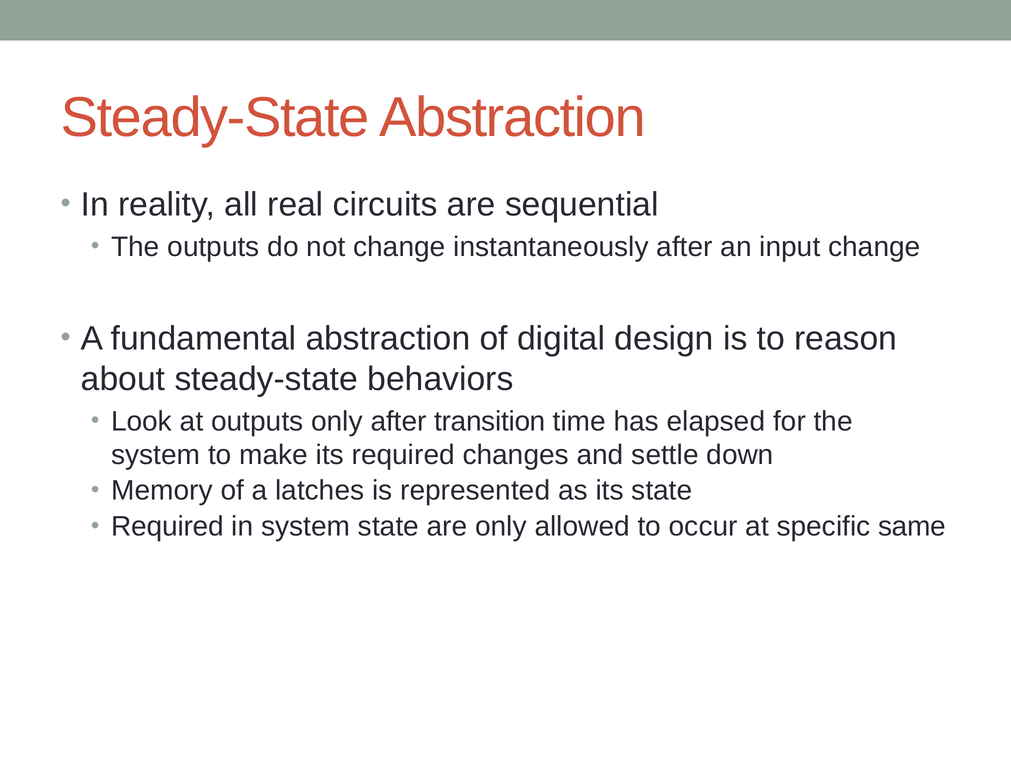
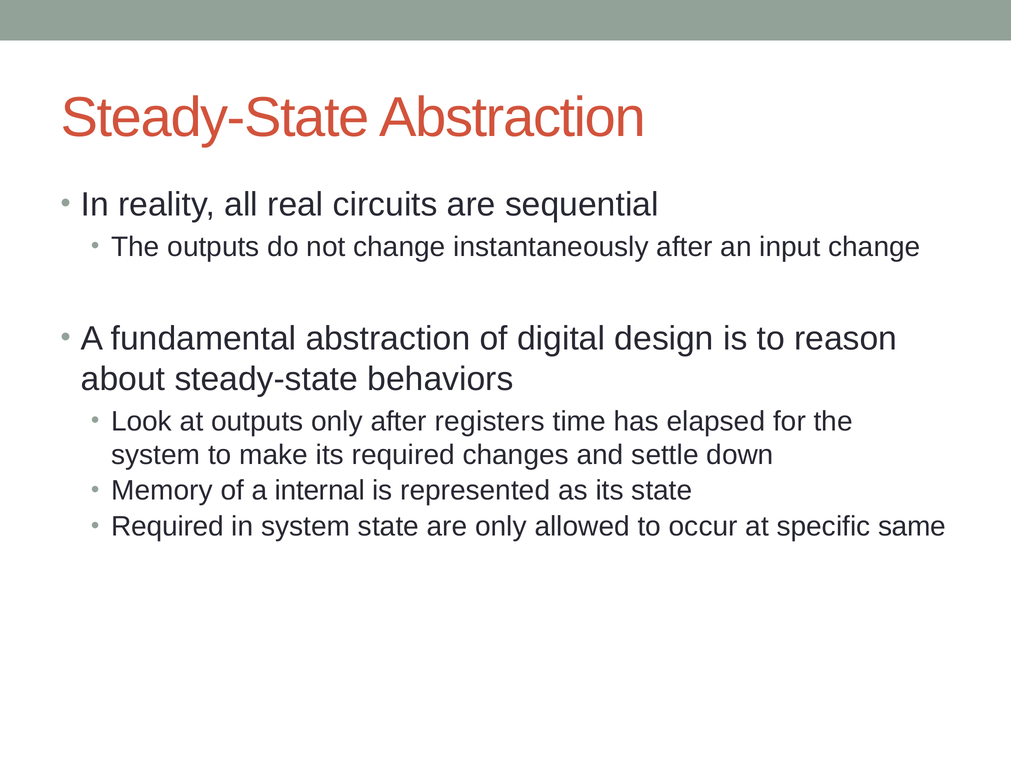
transition: transition -> registers (490, 421)
latches: latches -> internal (320, 490)
